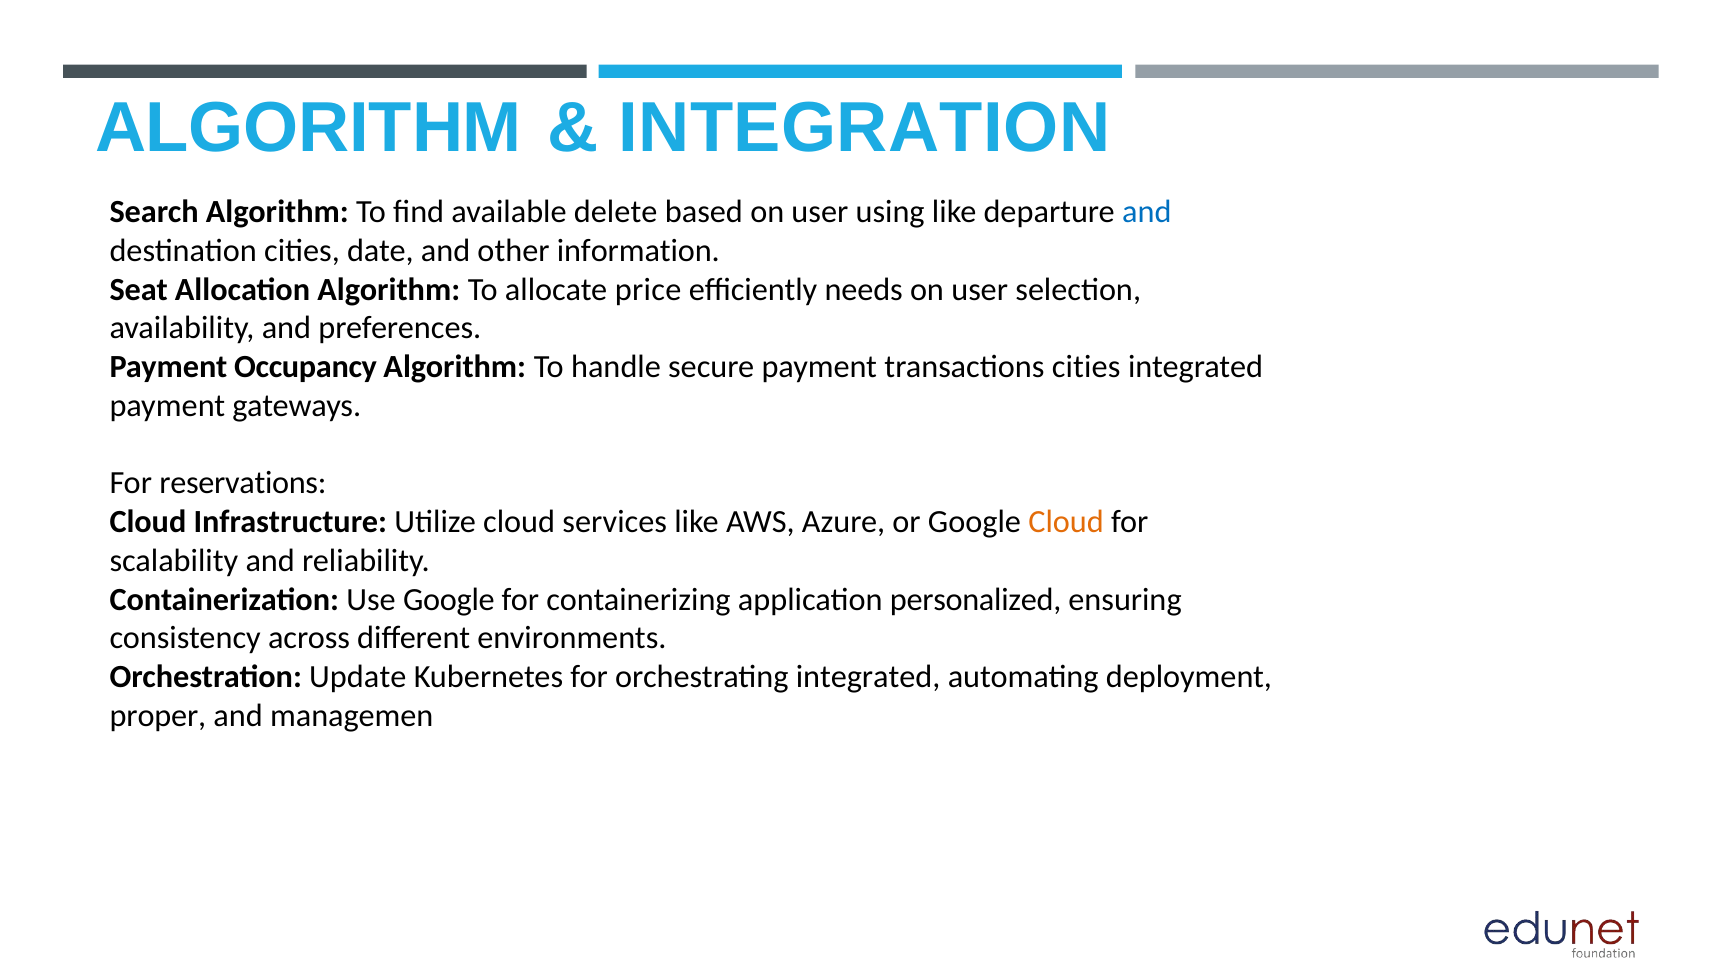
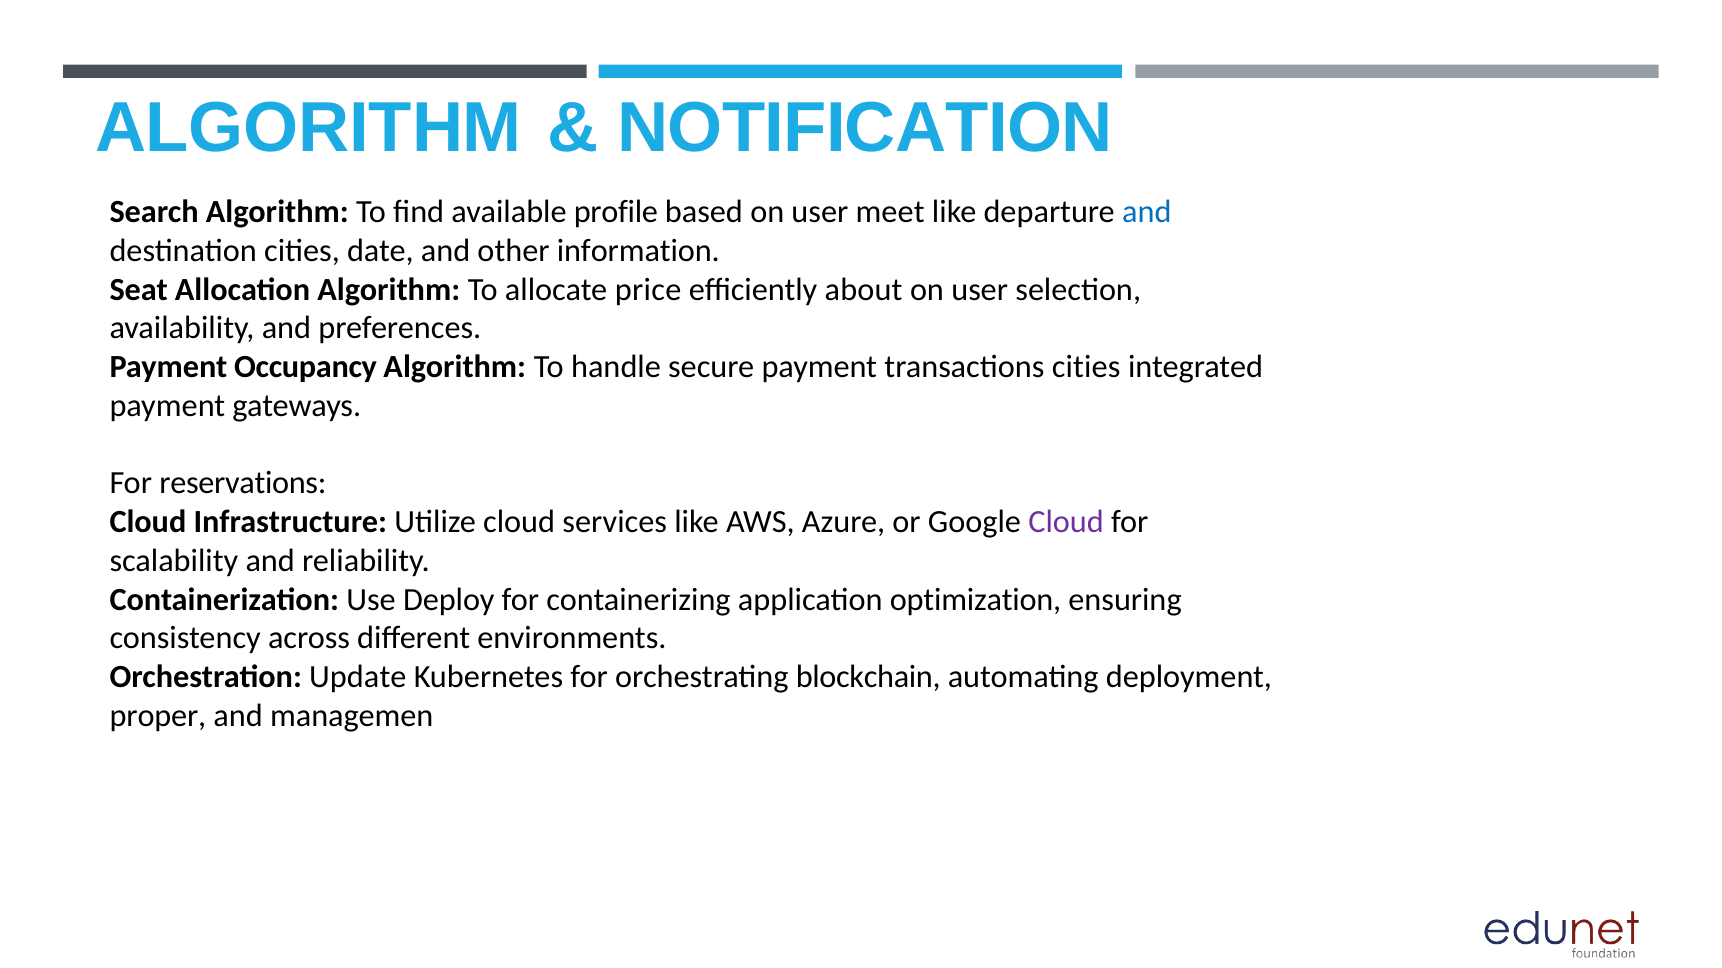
INTEGRATION: INTEGRATION -> NOTIFICATION (865, 128)
delete: delete -> profile (616, 212)
using: using -> meet (890, 212)
needs: needs -> about (864, 290)
Cloud colour: orange -> purple (1066, 522)
Use Google: Google -> Deploy (449, 600)
personalized: personalized -> optimization (976, 600)
orchestrating integrated: integrated -> blockchain (868, 677)
